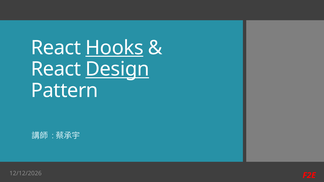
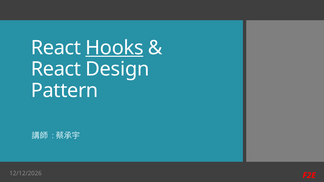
Design underline: present -> none (117, 69)
